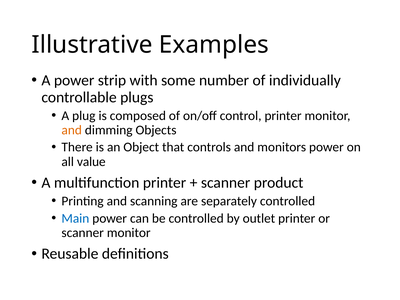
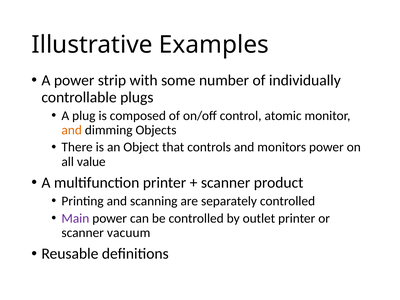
control printer: printer -> atomic (283, 116)
Main colour: blue -> purple (75, 218)
scanner monitor: monitor -> vacuum (129, 233)
